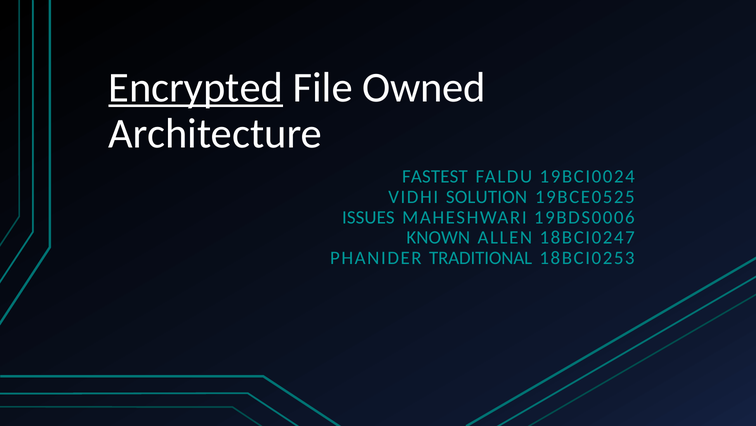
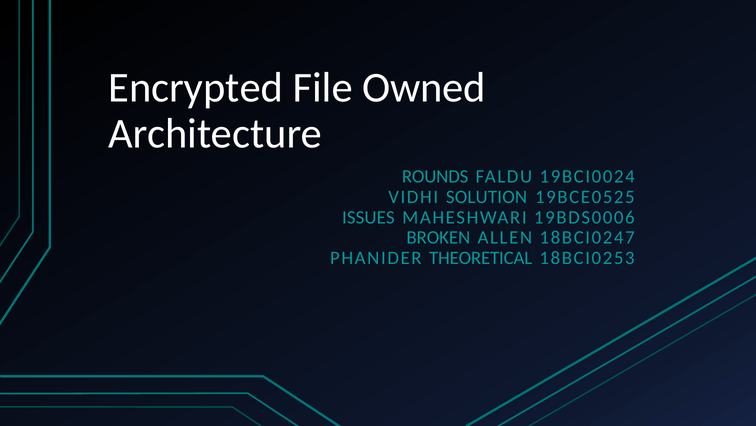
Encrypted underline: present -> none (196, 87)
FASTEST: FASTEST -> ROUNDS (435, 176)
KNOWN: KNOWN -> BROKEN (438, 237)
TRADITIONAL: TRADITIONAL -> THEORETICAL (481, 258)
